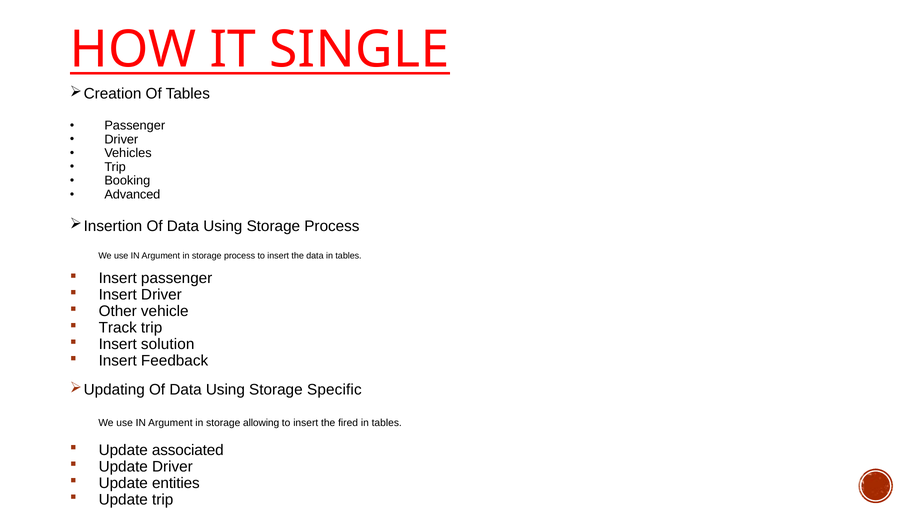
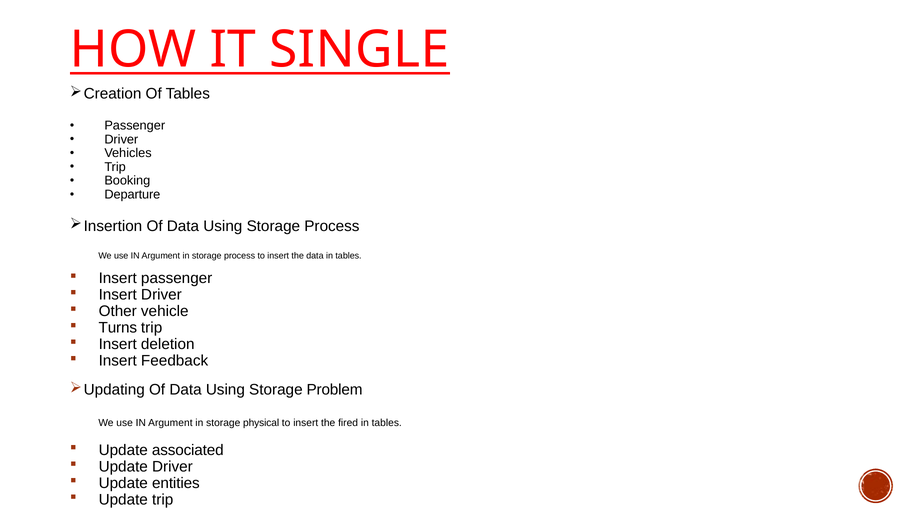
Advanced: Advanced -> Departure (132, 195)
Track: Track -> Turns (118, 328)
solution: solution -> deletion (168, 345)
Specific: Specific -> Problem (335, 390)
allowing: allowing -> physical (261, 423)
